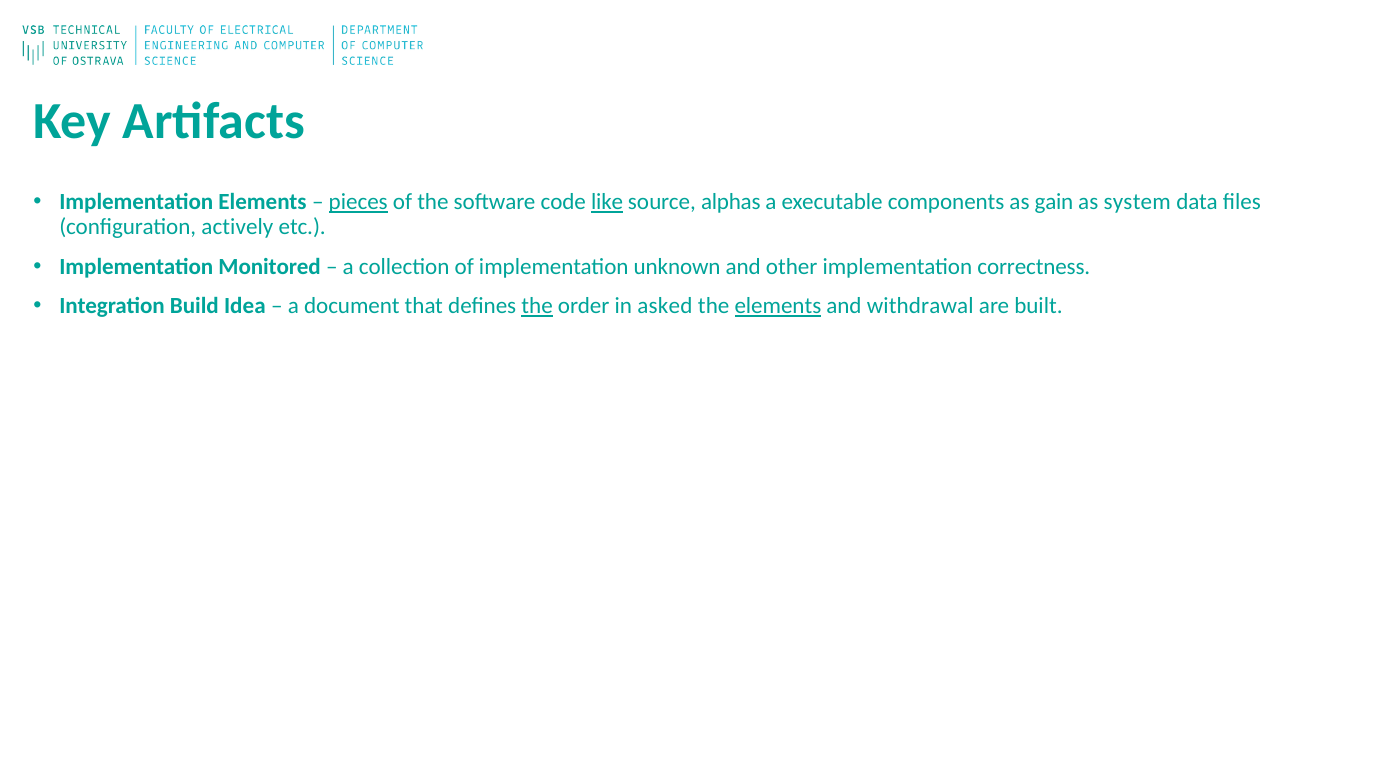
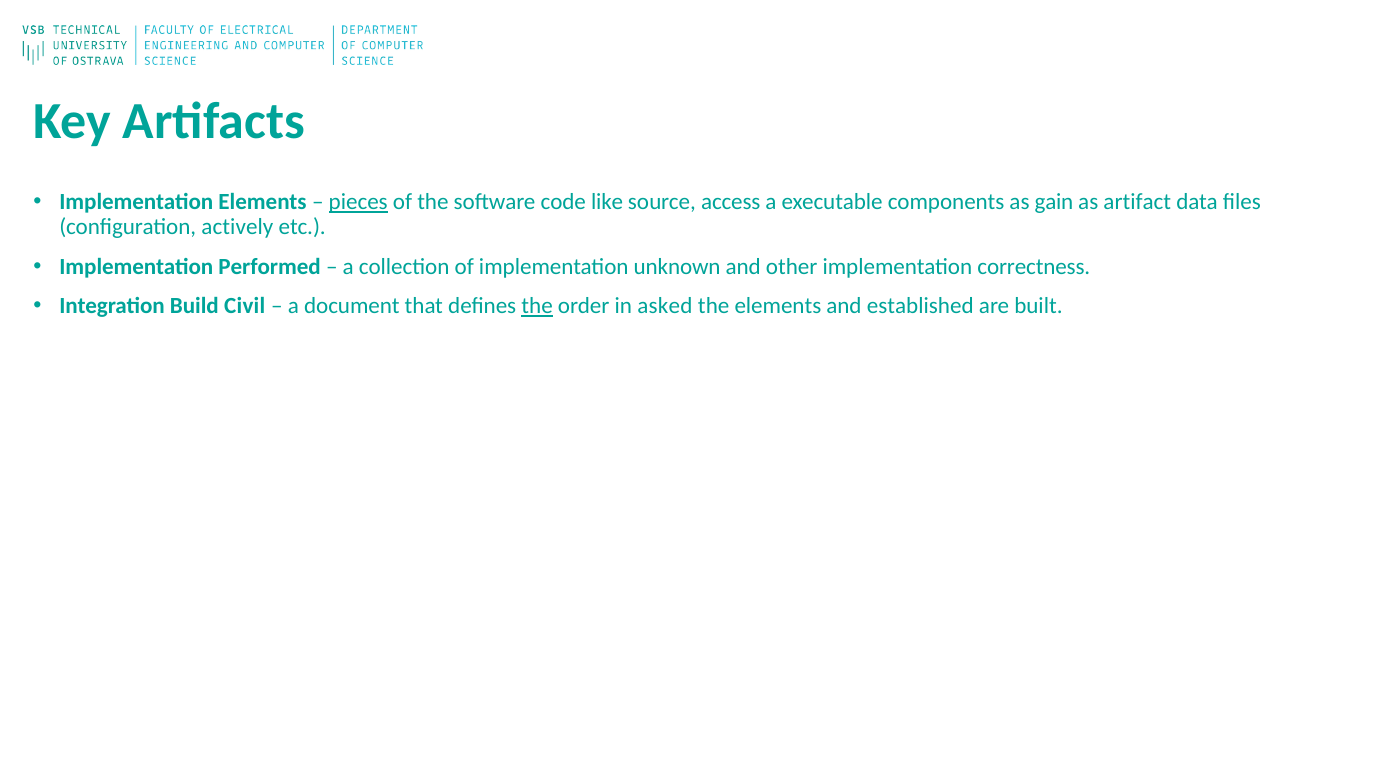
like underline: present -> none (607, 202)
alphas: alphas -> access (731, 202)
system: system -> artifact (1137, 202)
Monitored: Monitored -> Performed (270, 267)
Idea: Idea -> Civil (245, 306)
elements underline: present -> none (778, 306)
withdrawal: withdrawal -> established (920, 306)
